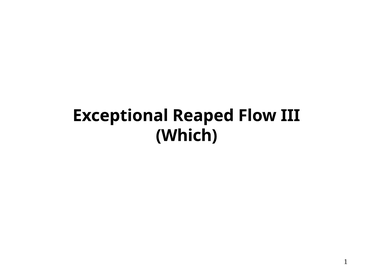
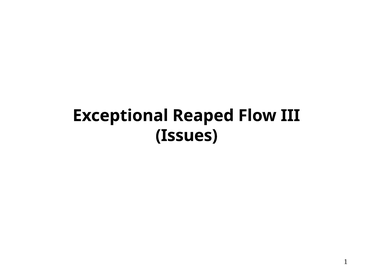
Which: Which -> Issues (187, 135)
